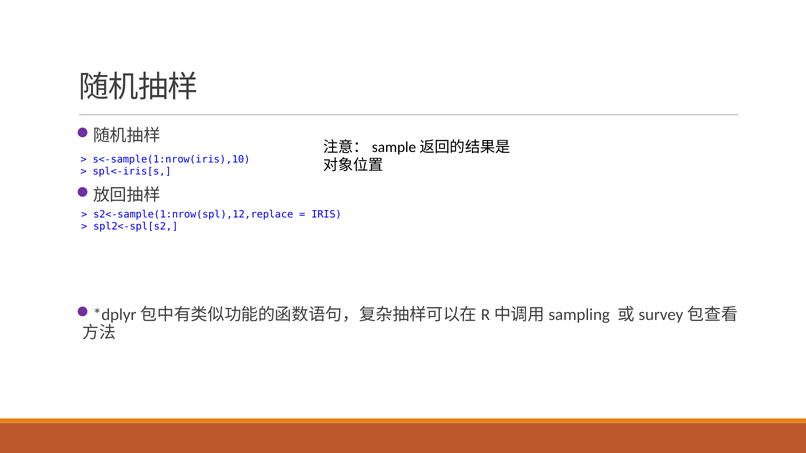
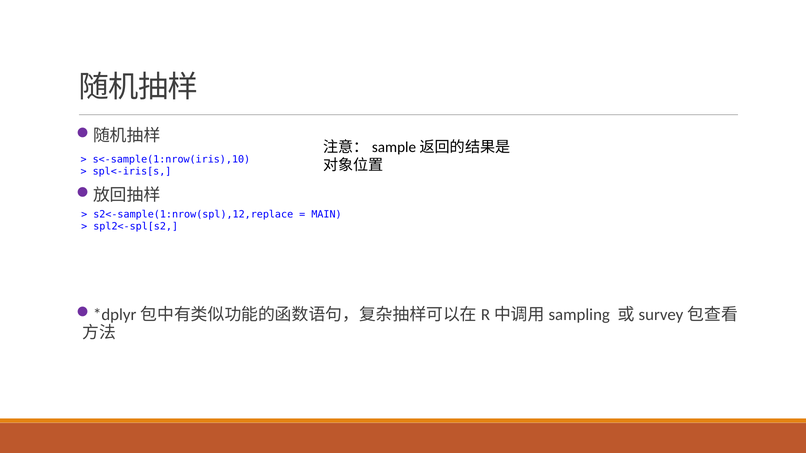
IRIS: IRIS -> MAIN (327, 215)
